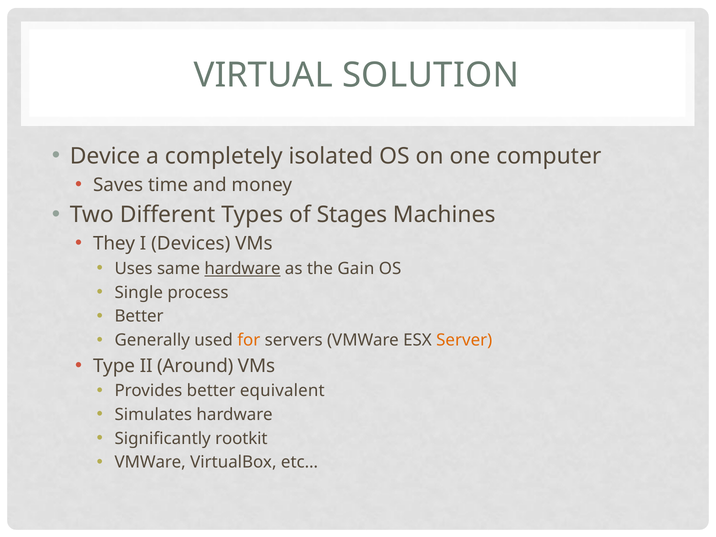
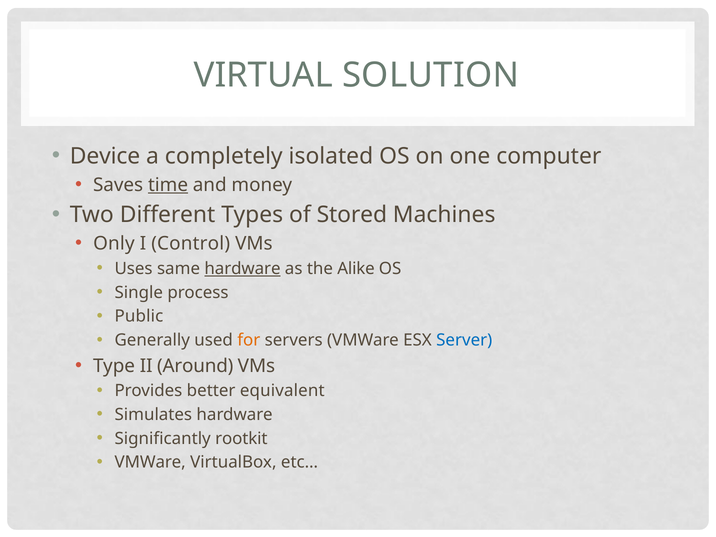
time underline: none -> present (168, 185)
Stages: Stages -> Stored (352, 215)
They: They -> Only (114, 244)
Devices: Devices -> Control (191, 244)
Gain: Gain -> Alike (356, 269)
Better: Better -> Public (139, 316)
Server colour: orange -> blue (464, 340)
